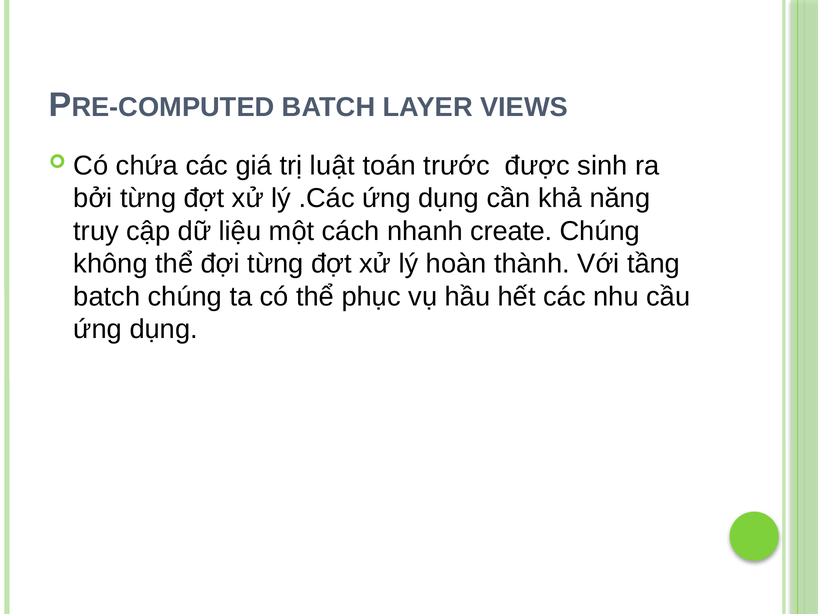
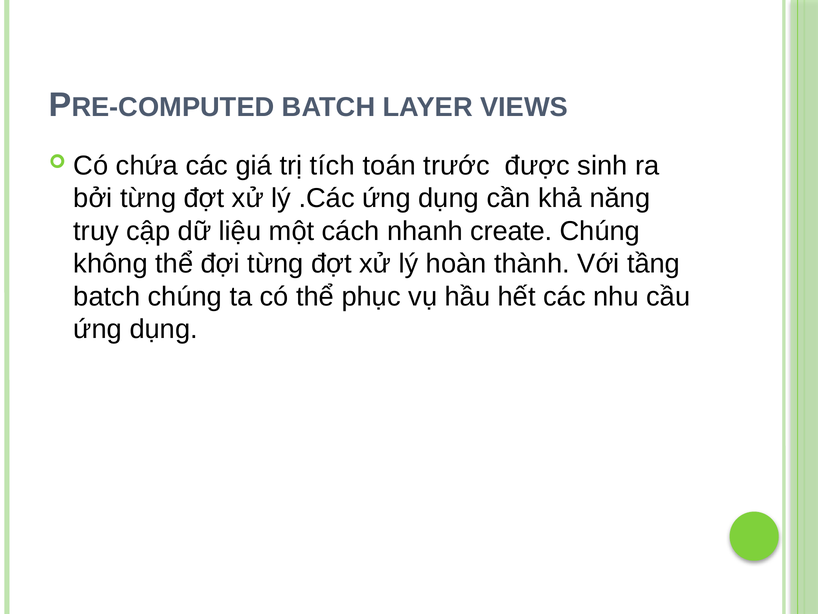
luật: luật -> tích (332, 165)
